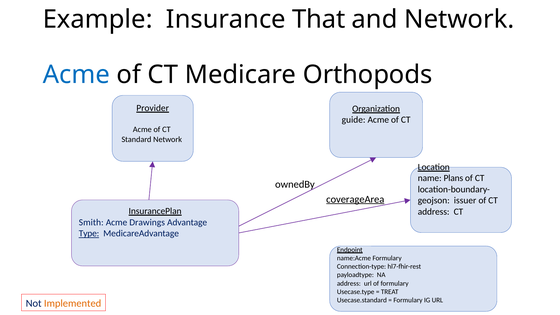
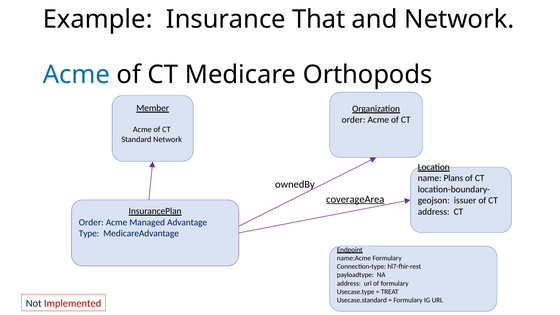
Provider: Provider -> Member (153, 108)
guide: guide -> order (354, 120)
Smith: Smith -> Order (91, 222)
Drawings: Drawings -> Managed (147, 222)
Type underline: present -> none (89, 234)
Implemented colour: orange -> red (73, 303)
